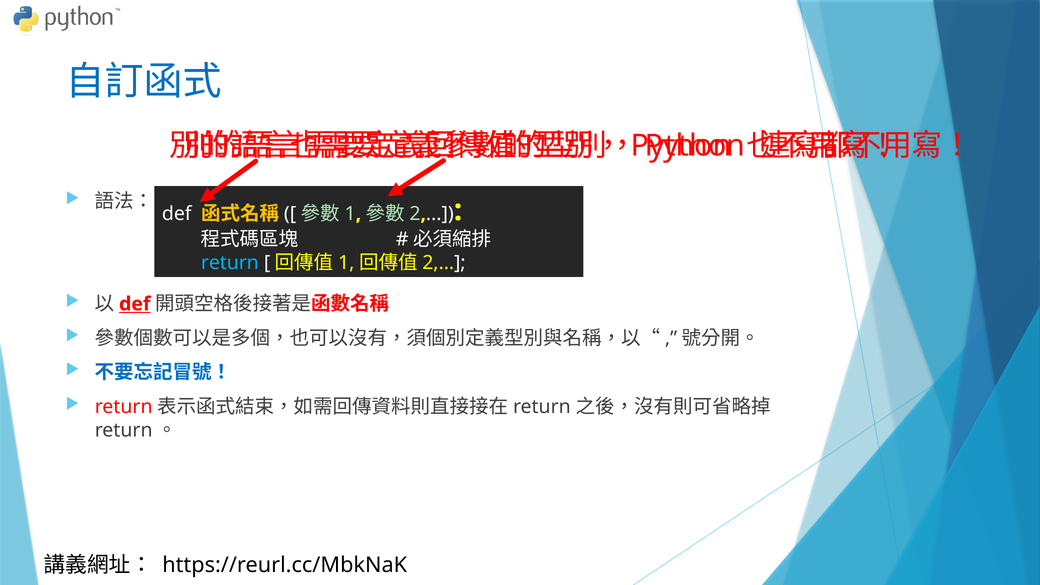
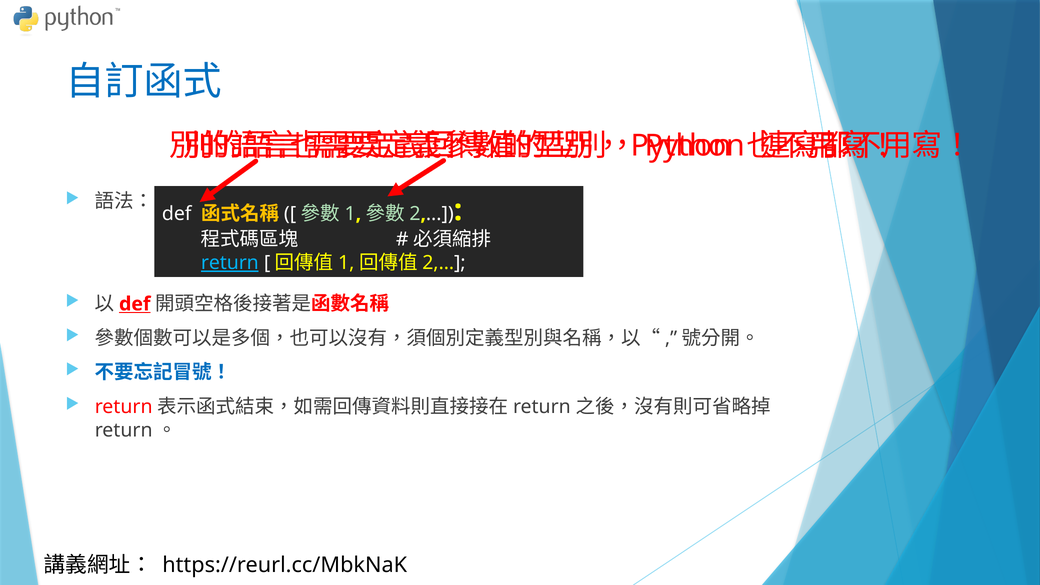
return underline: none -> present (230, 263)
